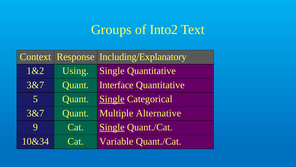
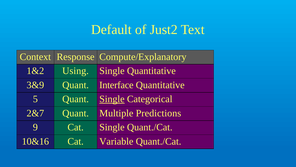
Groups: Groups -> Default (111, 30)
Into2: Into2 -> Just2 (164, 30)
Including/Explanatory: Including/Explanatory -> Compute/Explanatory (143, 57)
3&7: 3&7 -> 3&9 (35, 85)
3&7: 3&7 -> 2&7 (35, 113)
Alternative: Alternative -> Predictions (158, 113)
Single underline: present -> none (112, 127)
10&34: 10&34 -> 10&16 (35, 141)
